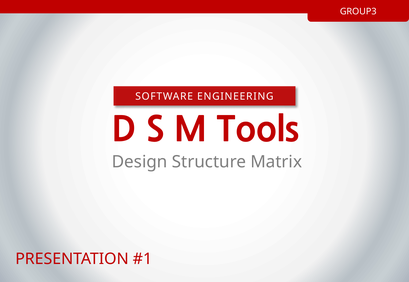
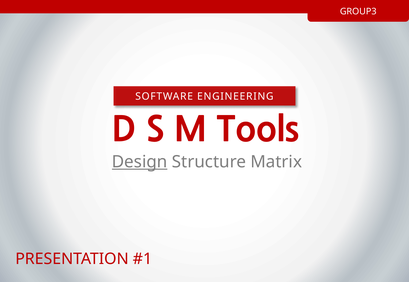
Design underline: none -> present (140, 162)
